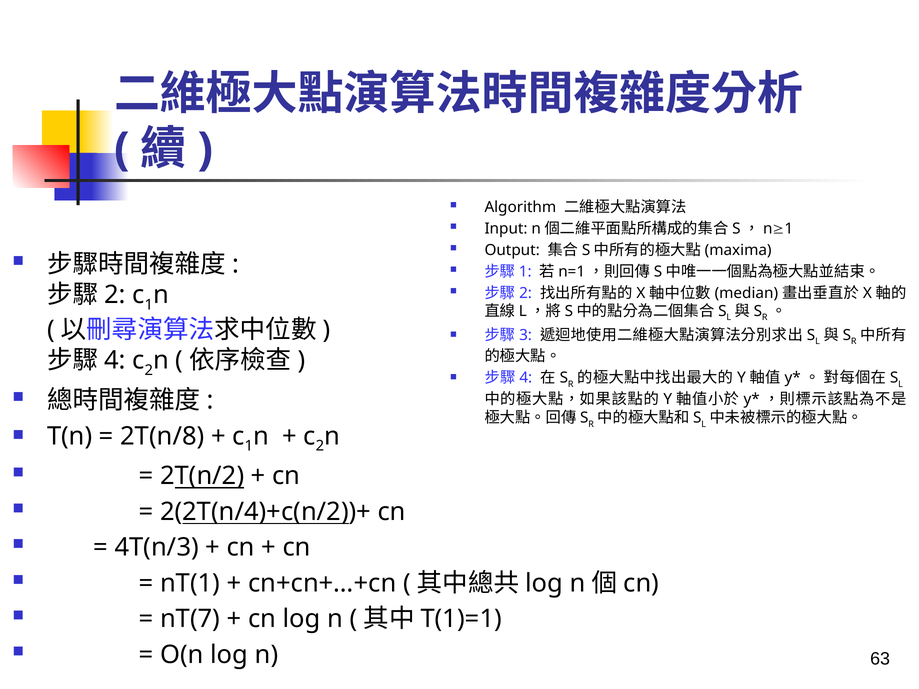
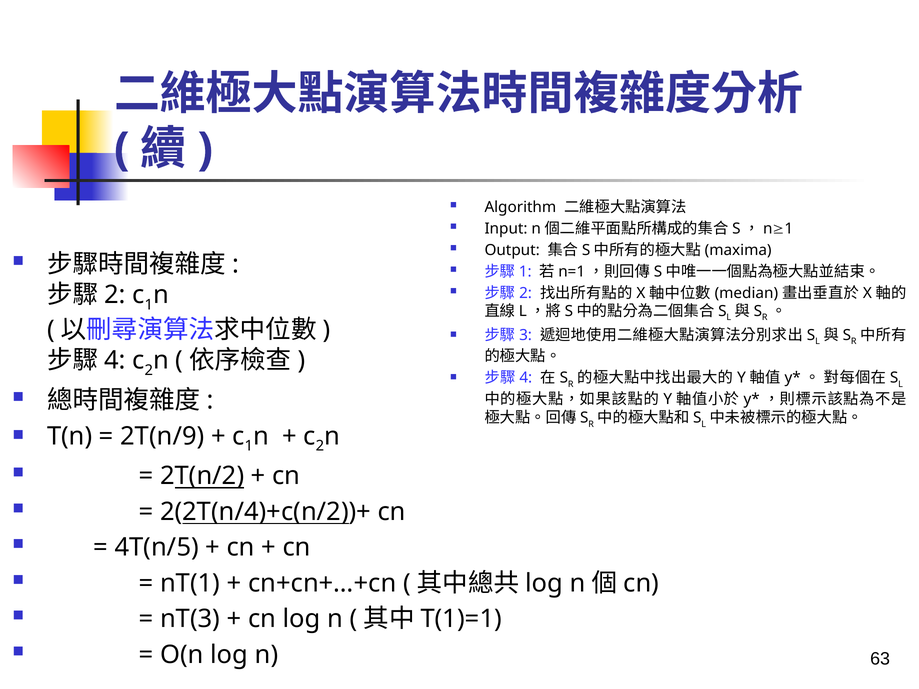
2T(n/8: 2T(n/8 -> 2T(n/9 (162, 436)
4T(n/3: 4T(n/3 -> 4T(n/5 (157, 548)
nT(7: nT(7 -> nT(3 (190, 619)
